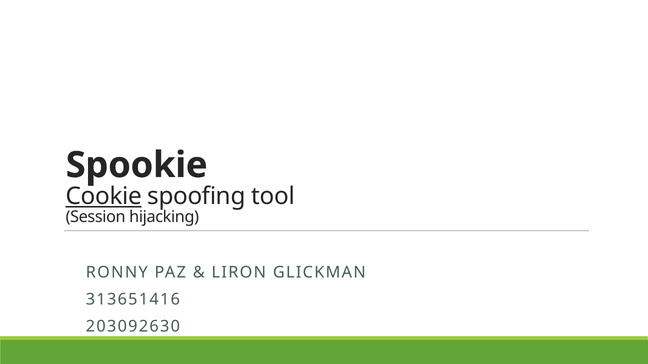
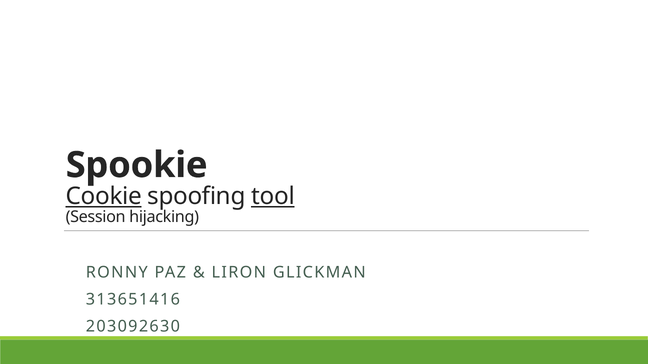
tool underline: none -> present (273, 197)
